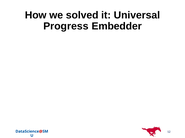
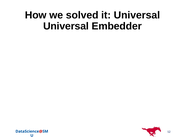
Progress: Progress -> Universal (66, 26)
